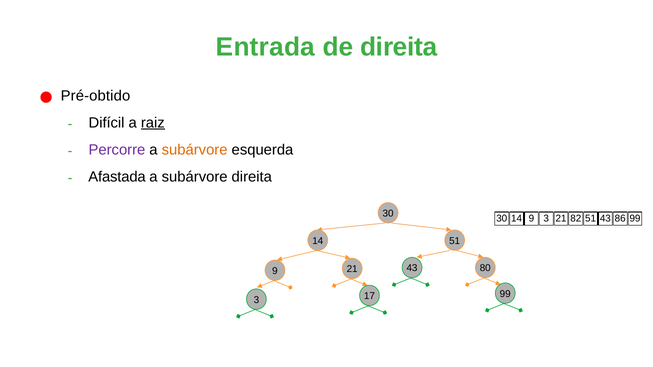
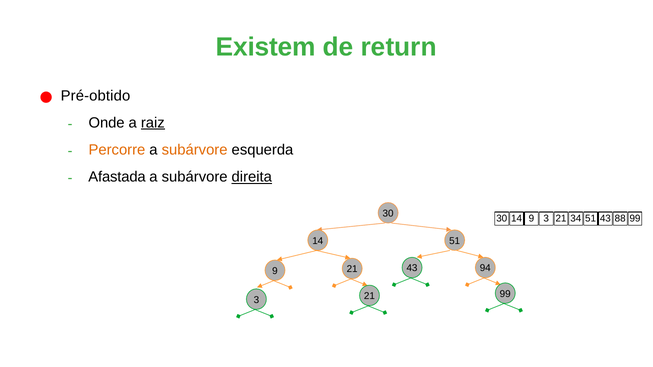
Entrada: Entrada -> Existem (266, 47)
de direita: direita -> return (399, 47)
Difícil: Difícil -> Onde (107, 123)
Percorre colour: purple -> orange (117, 150)
direita underline: none -> present (252, 177)
82: 82 -> 34 (576, 219)
86: 86 -> 88 (620, 219)
80: 80 -> 94 (485, 268)
17: 17 -> 21 (369, 296)
